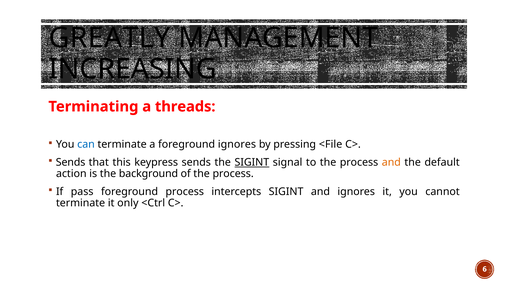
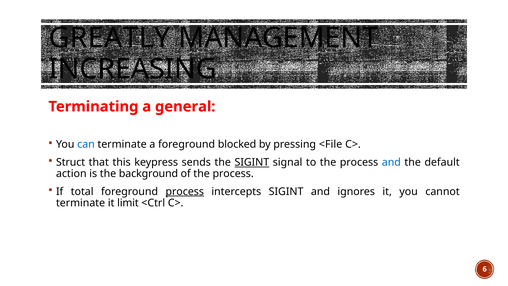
threads: threads -> general (185, 106)
foreground ignores: ignores -> blocked (237, 144)
Sends: Sends -> Struct (71, 162)
and colour: orange -> blue (391, 162)
pass: pass -> total (82, 191)
process underline: none -> present (185, 191)
only: only -> limit (128, 203)
